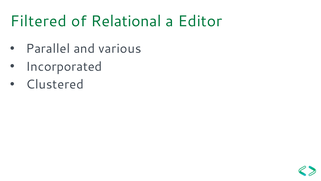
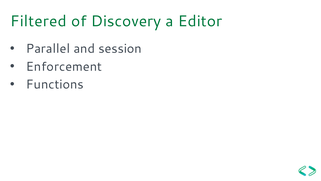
Relational: Relational -> Discovery (126, 21)
various: various -> session (120, 49)
Incorporated: Incorporated -> Enforcement (64, 66)
Clustered: Clustered -> Functions (55, 84)
